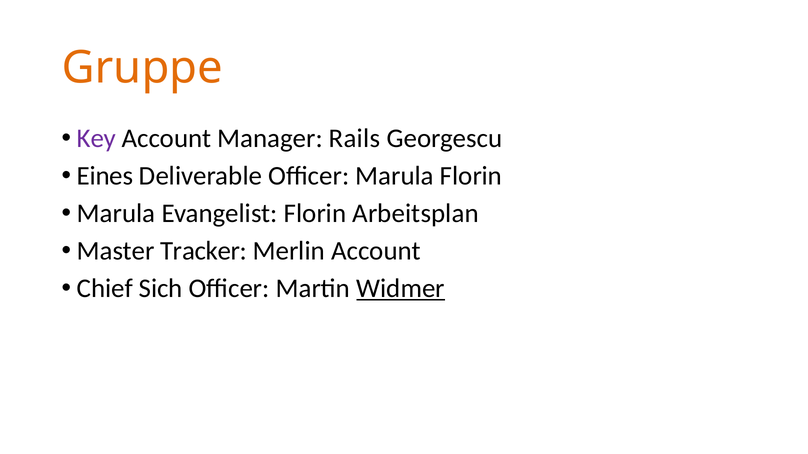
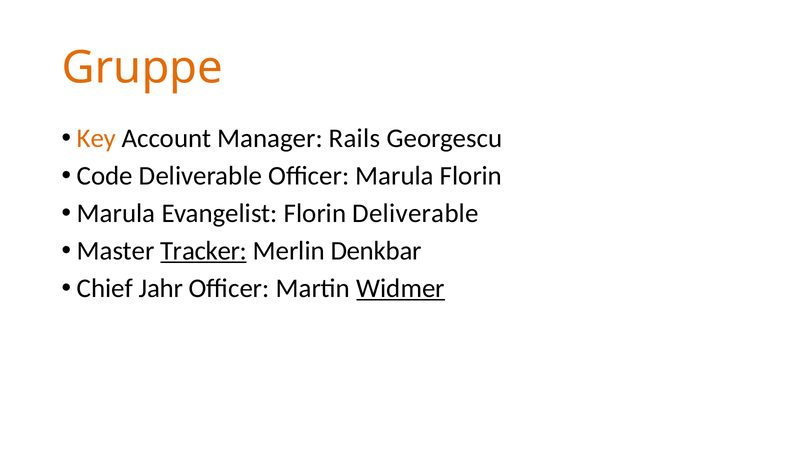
Key colour: purple -> orange (96, 138)
Eines: Eines -> Code (105, 176)
Florin Arbeitsplan: Arbeitsplan -> Deliverable (416, 213)
Tracker underline: none -> present (204, 251)
Merlin Account: Account -> Denkbar (376, 251)
Sich: Sich -> Jahr (161, 289)
